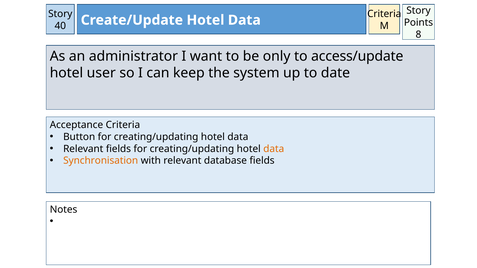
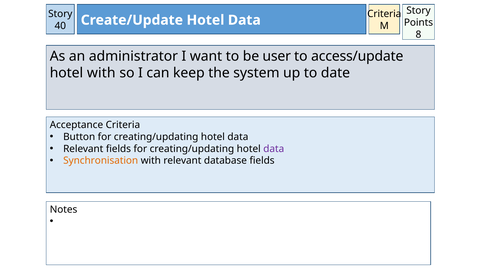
only: only -> user (277, 56)
hotel user: user -> with (101, 73)
data colour: orange -> purple (274, 149)
